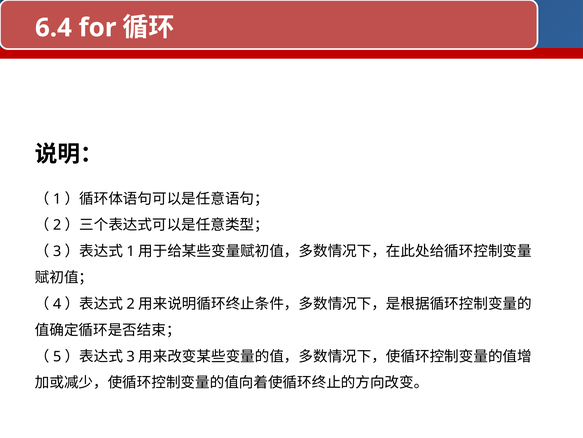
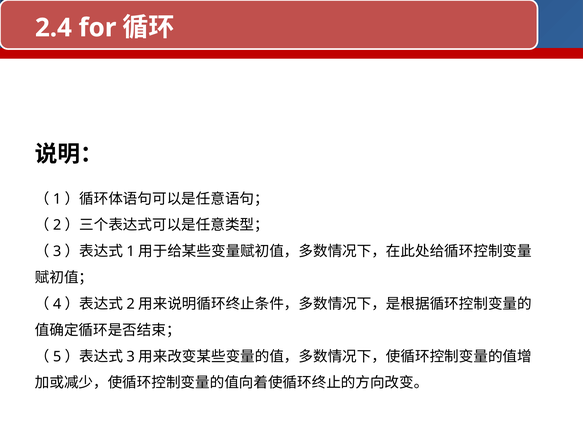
6.4: 6.4 -> 2.4 (53, 28)
